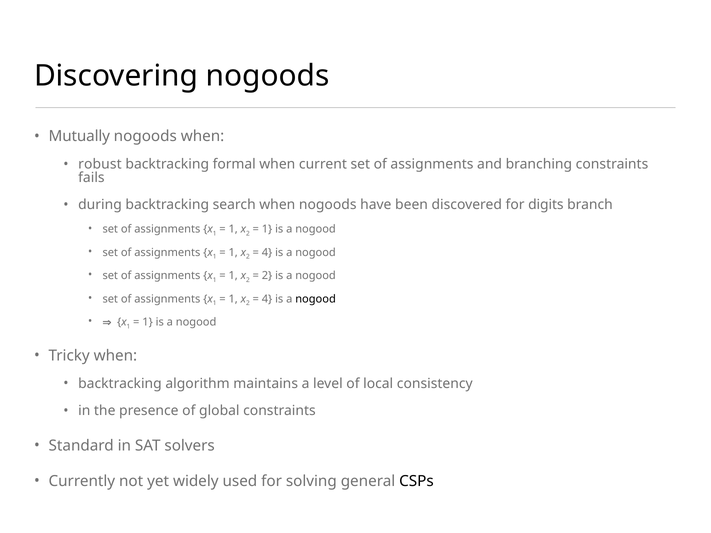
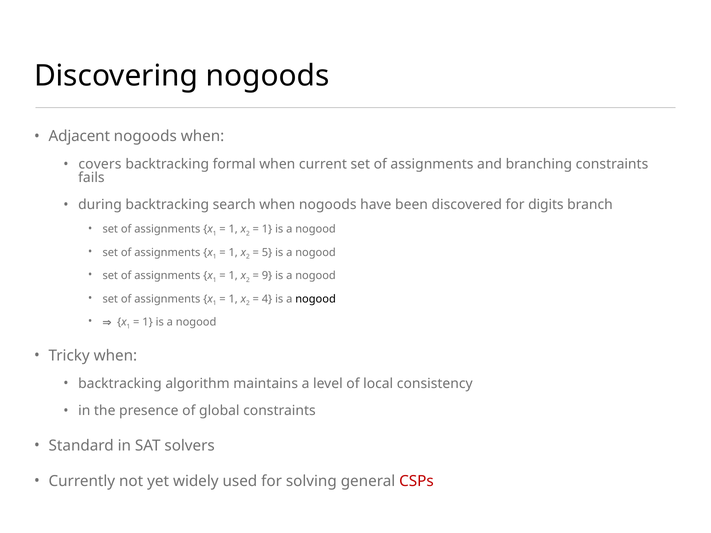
Mutually: Mutually -> Adjacent (79, 136)
robust: robust -> covers (100, 164)
4: 4 -> 5 (267, 253)
2: 2 -> 9 (267, 276)
CSPs colour: black -> red (416, 481)
